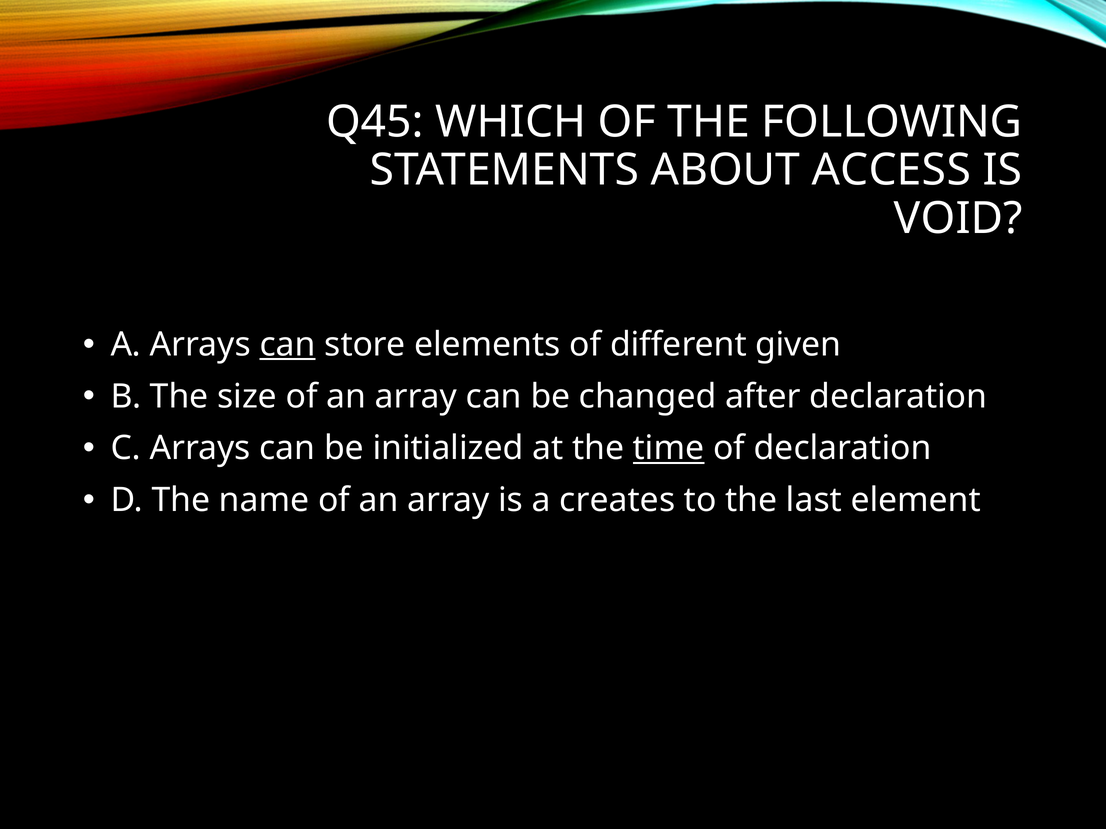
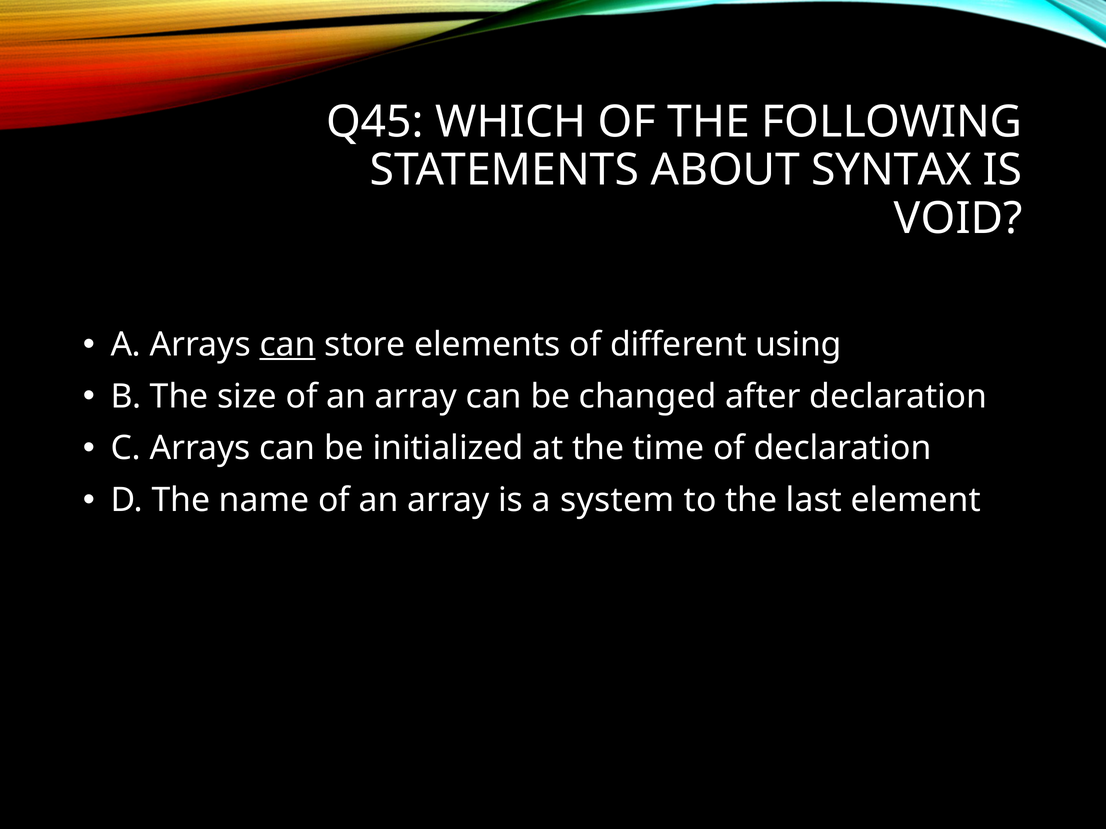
ACCESS: ACCESS -> SYNTAX (892, 170)
given: given -> using (798, 345)
time underline: present -> none (669, 449)
creates: creates -> system (617, 500)
